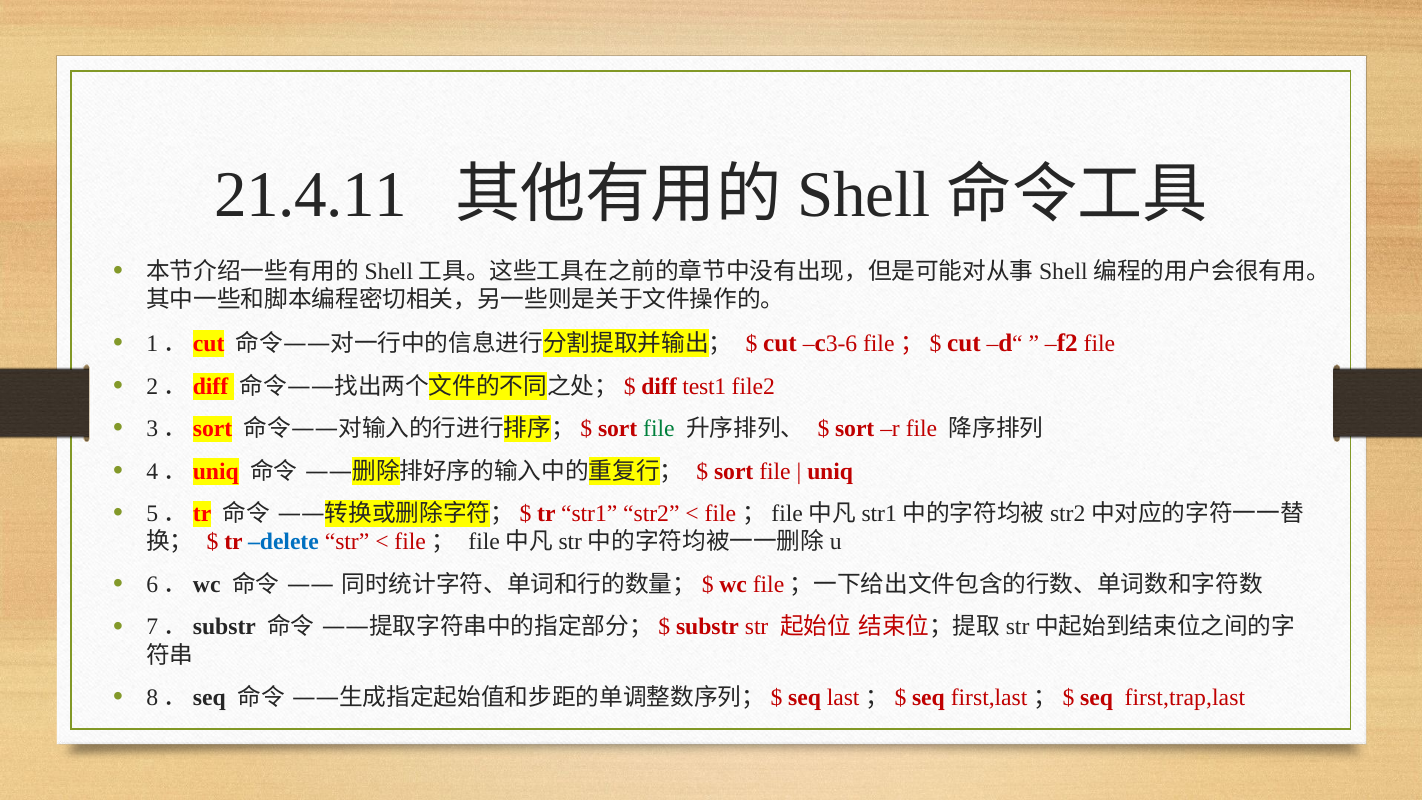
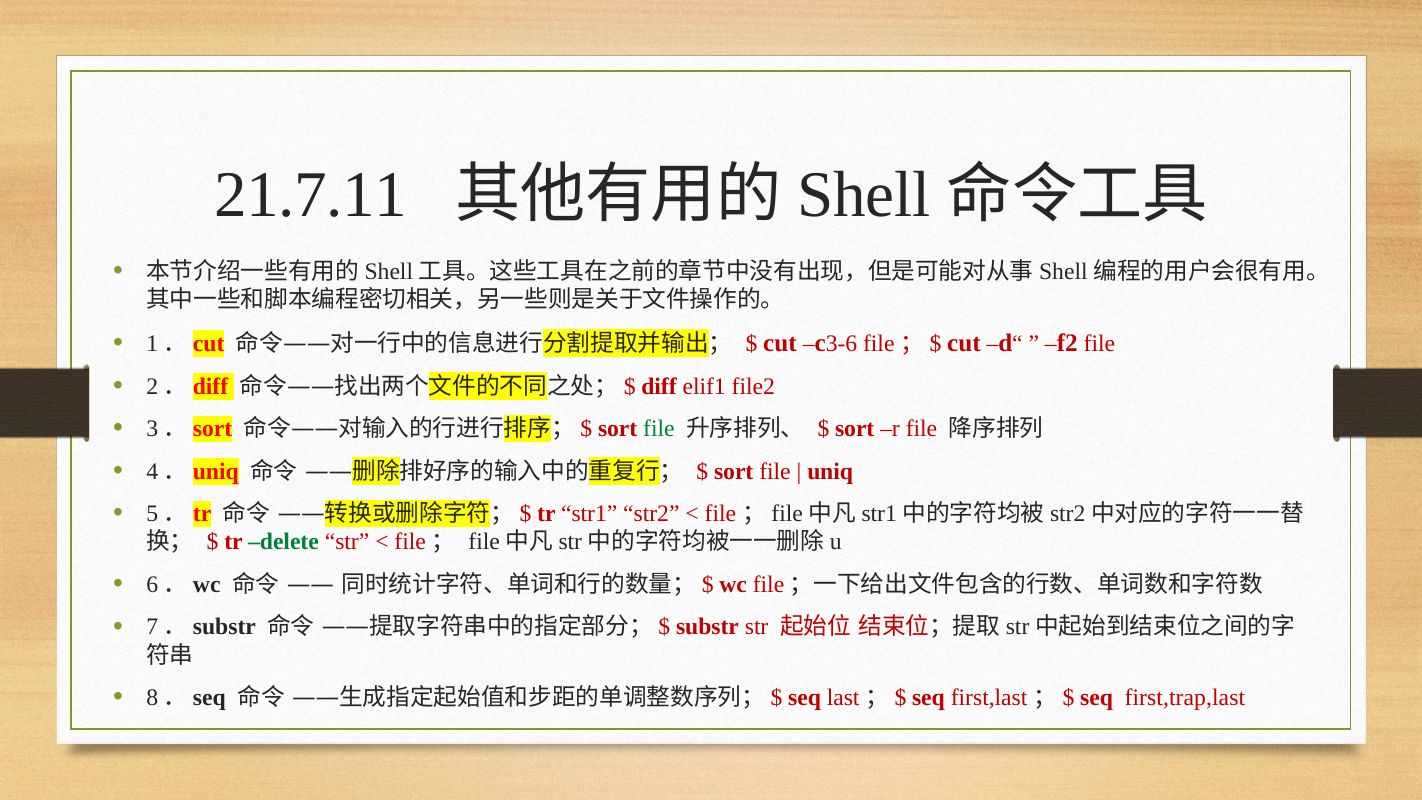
21.4.11: 21.4.11 -> 21.7.11 (311, 195)
test1: test1 -> elif1 (704, 386)
delete colour: blue -> green (283, 542)
